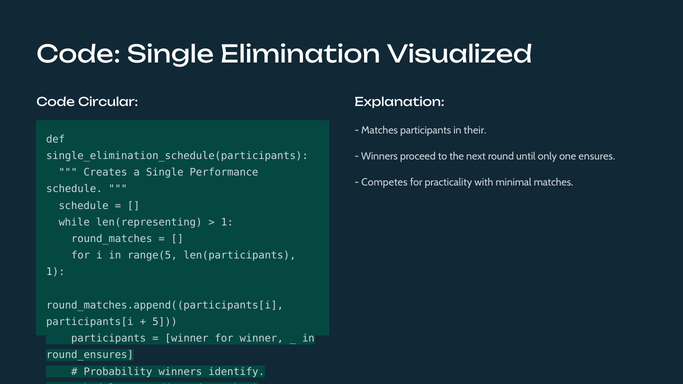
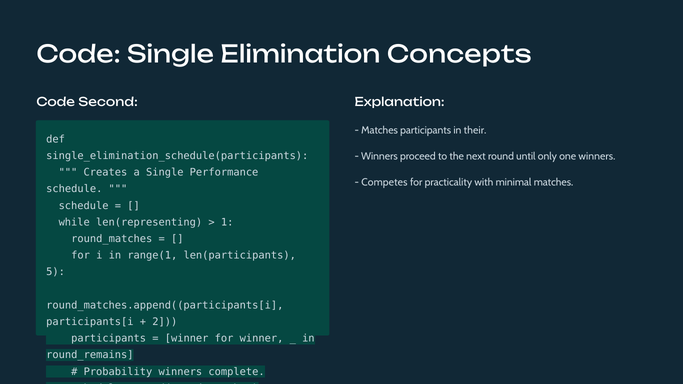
Visualized: Visualized -> Concepts (459, 55)
Circular: Circular -> Second (108, 102)
one ensures: ensures -> winners (597, 156)
range(5: range(5 -> range(1 (152, 256)
1: 1 -> 5 (56, 272)
5: 5 -> 2 (165, 322)
round_ensures: round_ensures -> round_remains (90, 355)
identify: identify -> complete (237, 372)
